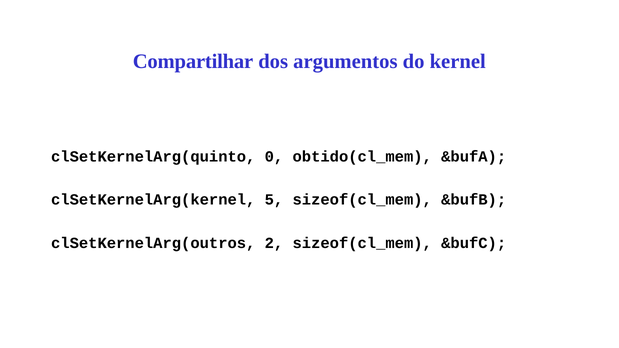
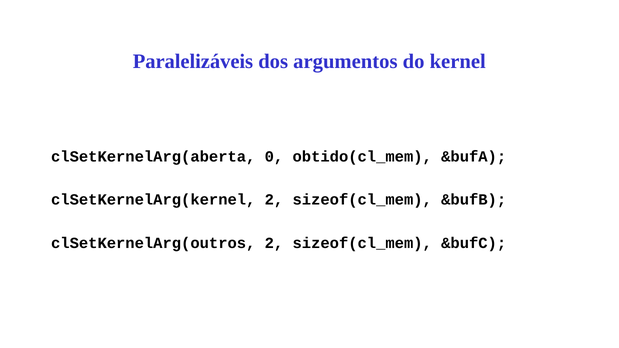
Compartilhar: Compartilhar -> Paralelizáveis (193, 61)
clSetKernelArg(quinto: clSetKernelArg(quinto -> clSetKernelArg(aberta (153, 157)
clSetKernelArg(kernel 5: 5 -> 2 (274, 200)
